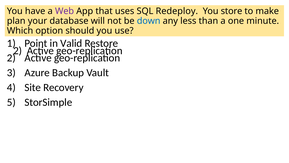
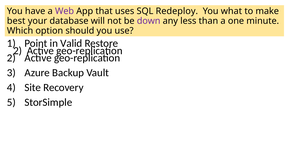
store: store -> what (231, 11)
plan: plan -> best (16, 21)
down colour: blue -> purple (149, 21)
